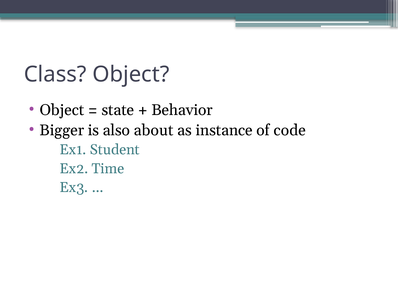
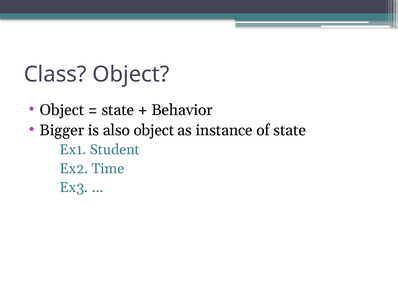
also about: about -> object (154, 130)
of code: code -> state (290, 130)
